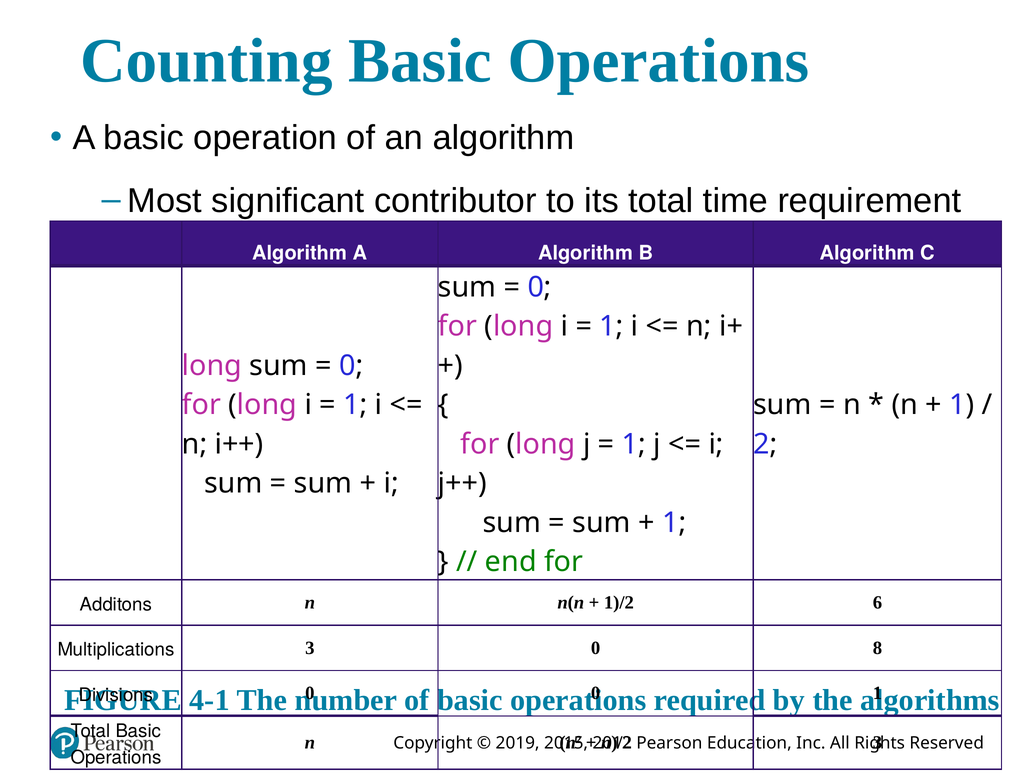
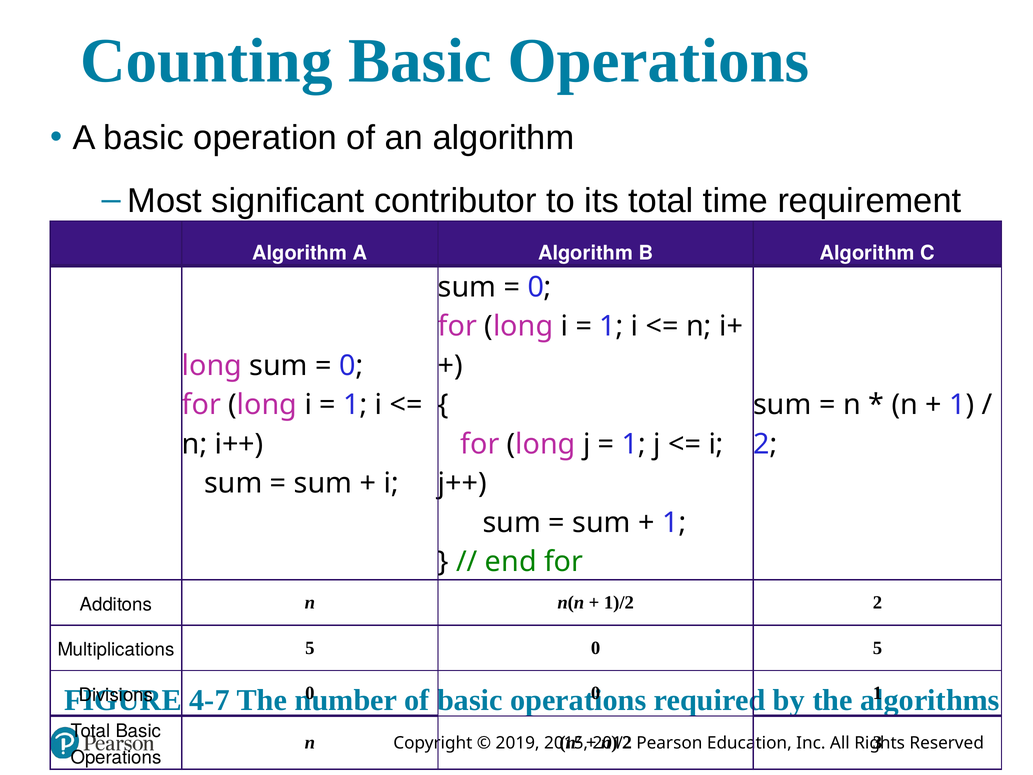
1)/2 6: 6 -> 2 (877, 602)
Multiplications 3: 3 -> 5 (310, 648)
0 8: 8 -> 5 (877, 648)
4-1: 4-1 -> 4-7 (209, 700)
